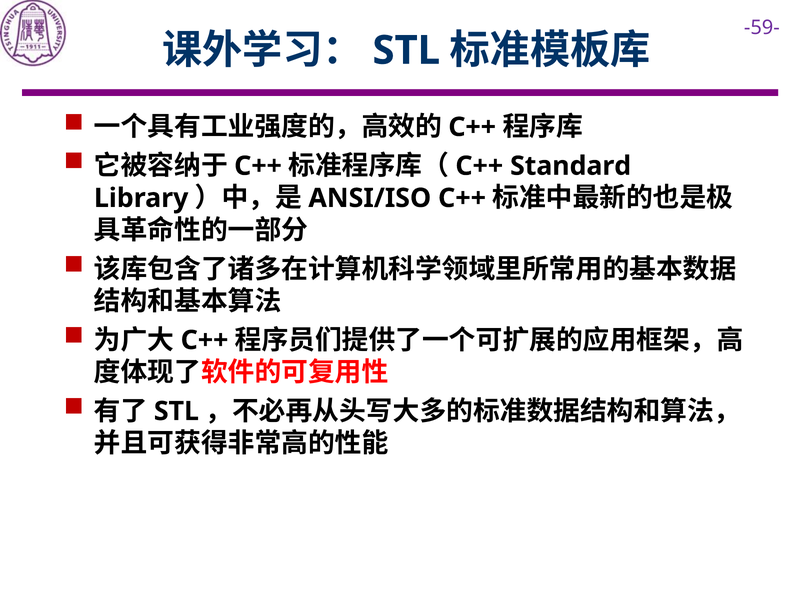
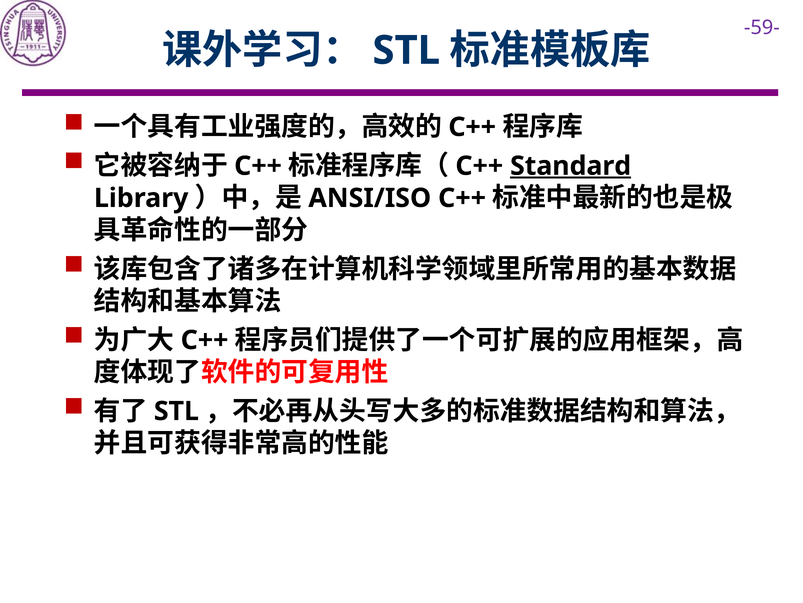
Standard underline: none -> present (571, 166)
